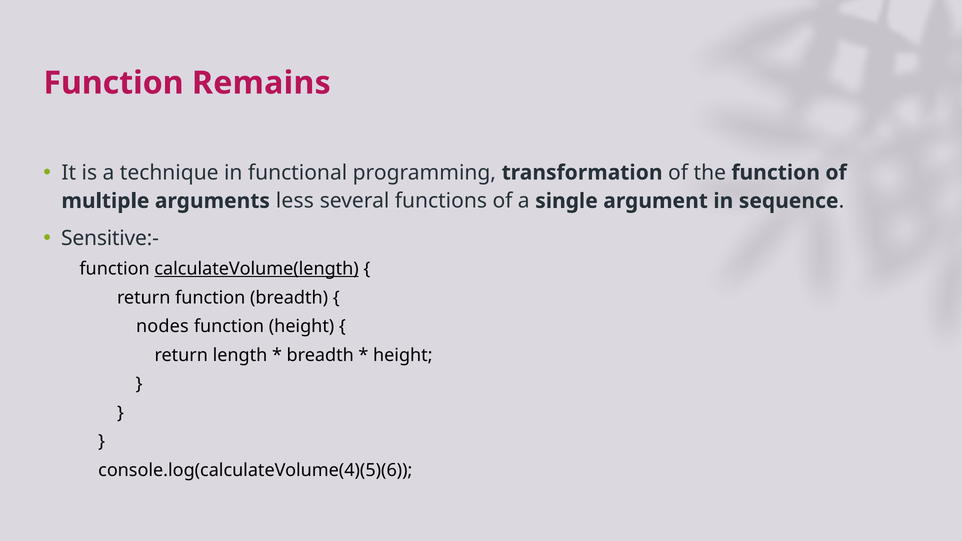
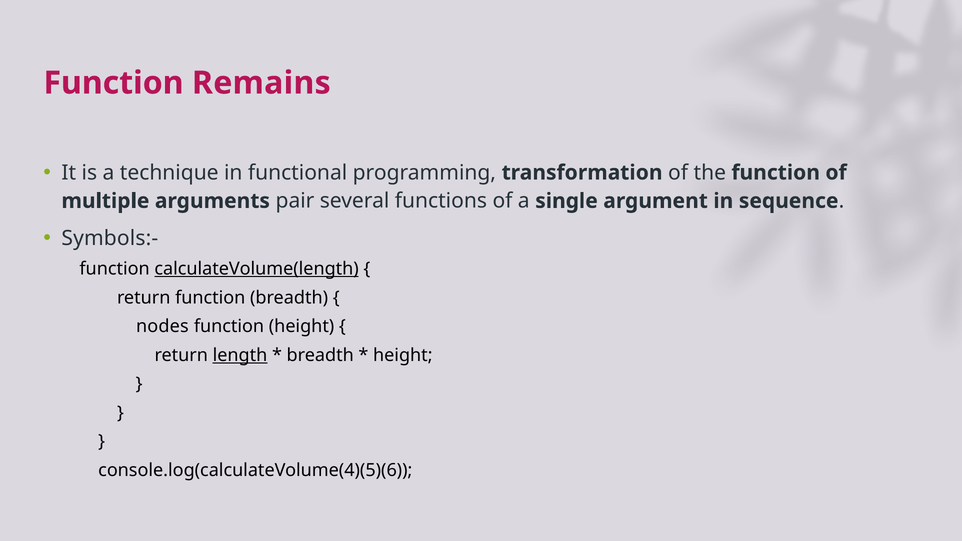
less: less -> pair (295, 201)
Sensitive:-: Sensitive:- -> Symbols:- (110, 238)
length underline: none -> present (240, 355)
